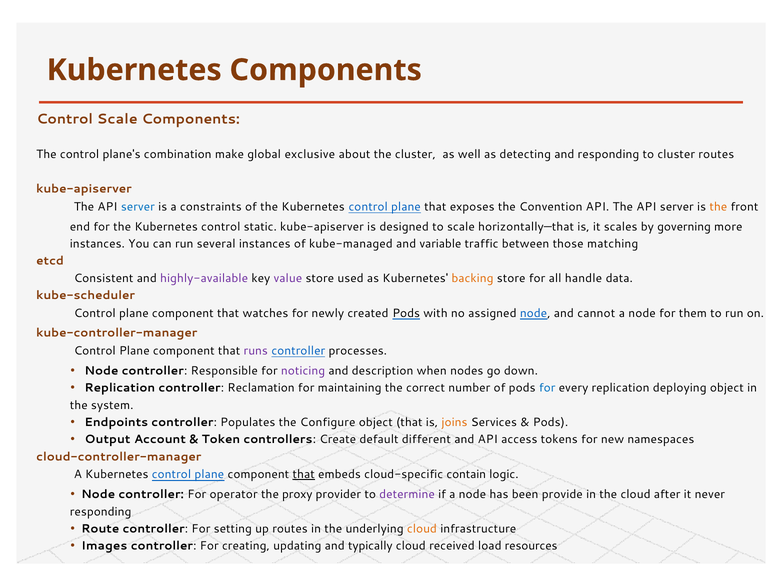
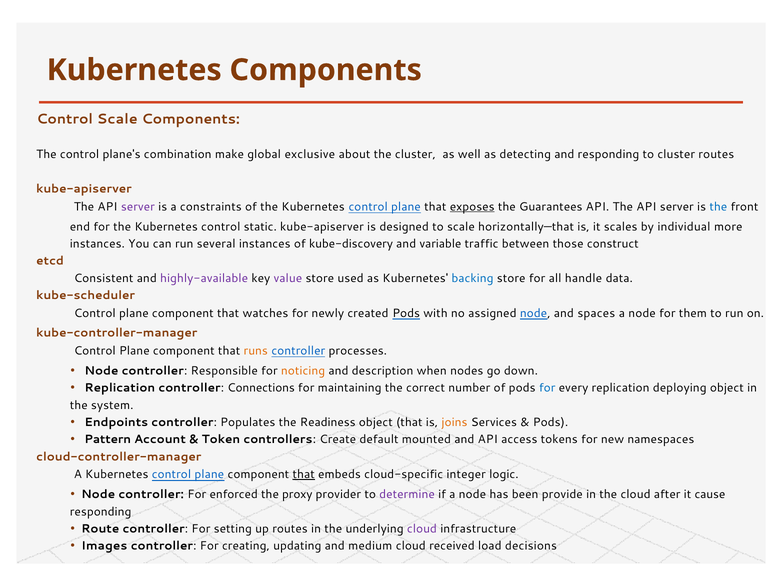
server colour: blue -> purple (138, 207)
exposes underline: none -> present (472, 207)
Convention: Convention -> Guarantees (551, 207)
the colour: orange -> blue (718, 207)
governing: governing -> individual (684, 227)
kube-managed: kube-managed -> kube-discovery (351, 244)
matching: matching -> construct (613, 244)
backing colour: orange -> blue (472, 278)
cannot: cannot -> spaces (596, 313)
runs colour: purple -> orange (256, 351)
noticing colour: purple -> orange (303, 371)
Reclamation: Reclamation -> Connections (261, 388)
Configure: Configure -> Readiness (328, 423)
Output: Output -> Pattern (108, 440)
different: different -> mounted (426, 440)
contain: contain -> integer (466, 475)
operator: operator -> enforced (234, 495)
never: never -> cause (710, 495)
cloud colour: orange -> purple (422, 529)
typically: typically -> medium (370, 546)
resources: resources -> decisions (531, 546)
